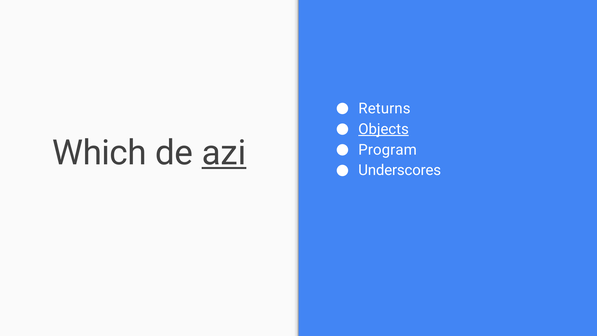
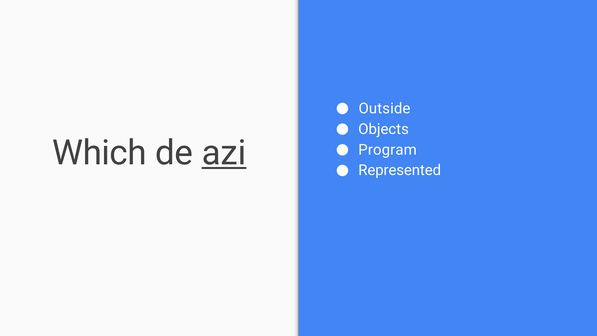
Returns: Returns -> Outside (384, 109)
Objects underline: present -> none (384, 129)
Underscores: Underscores -> Represented (400, 170)
